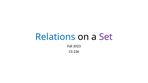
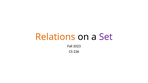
Relations colour: blue -> orange (55, 37)
